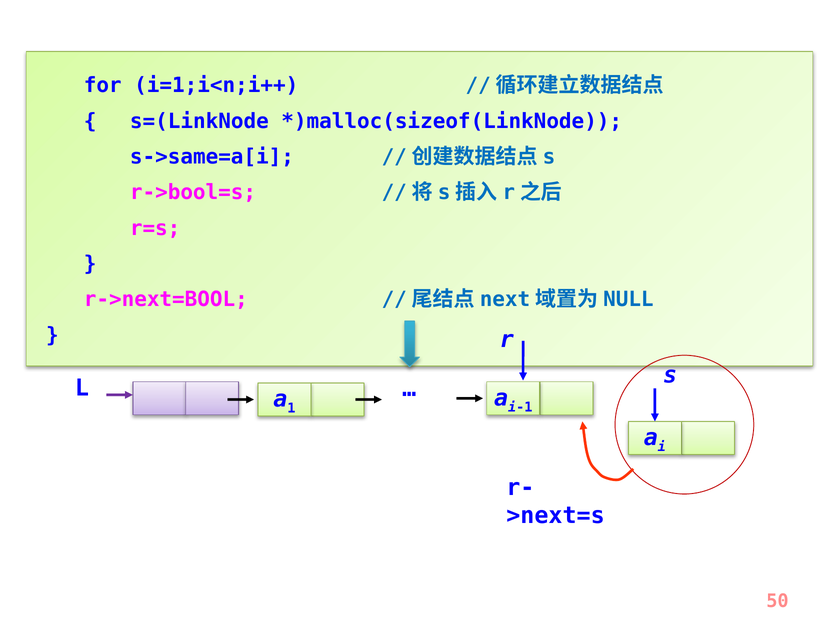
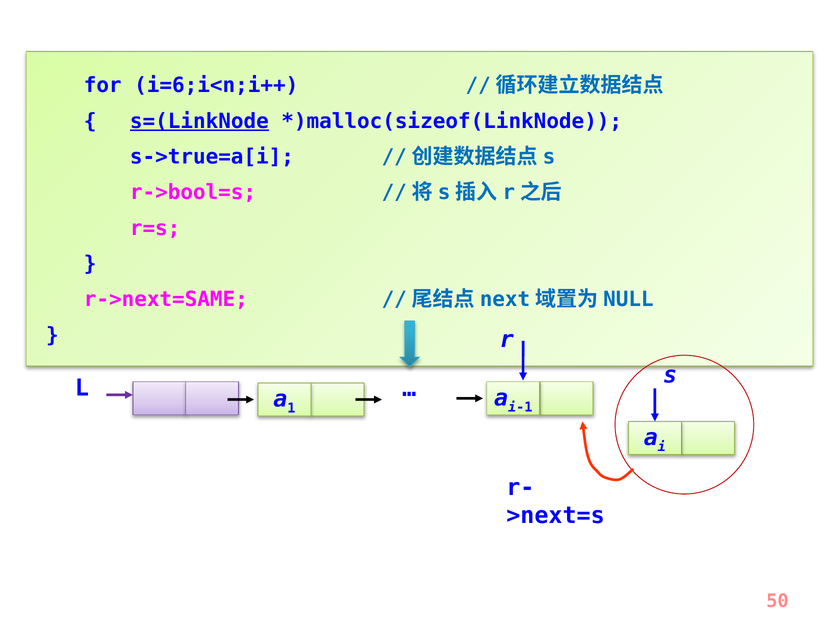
i=1;i<n;i++: i=1;i<n;i++ -> i=6;i<n;i++ (216, 85)
s=(LinkNode underline: none -> present (199, 121)
s->same=a[i: s->same=a[i -> s->true=a[i (212, 157)
r->next=BOOL: r->next=BOOL -> r->next=SAME (166, 300)
